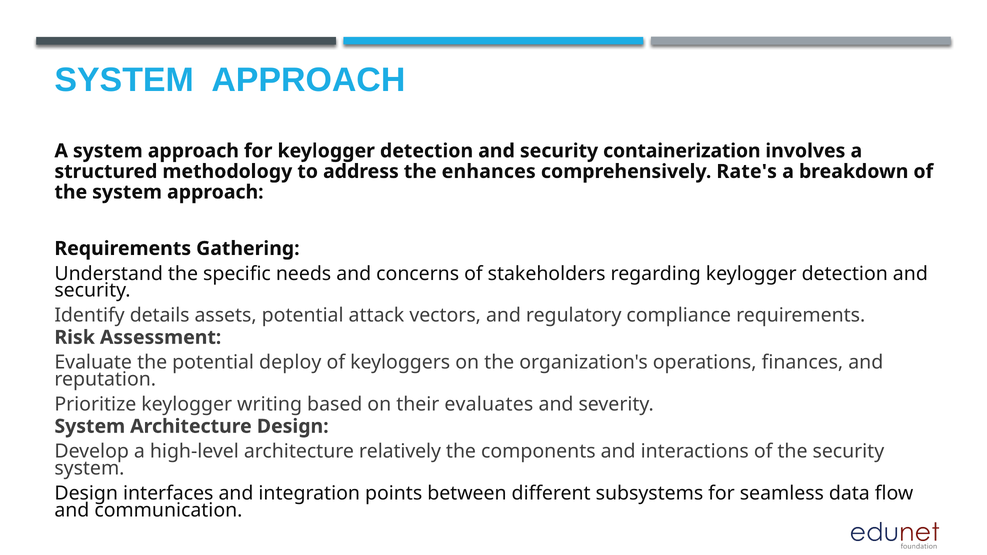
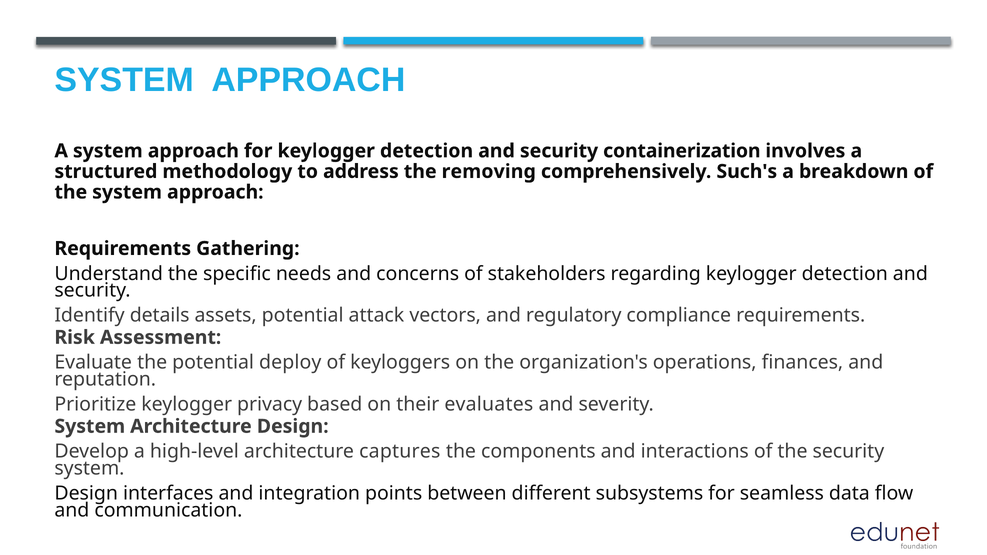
enhances: enhances -> removing (489, 172)
Rate's: Rate's -> Such's (747, 172)
writing: writing -> privacy (270, 405)
relatively: relatively -> captures (400, 452)
